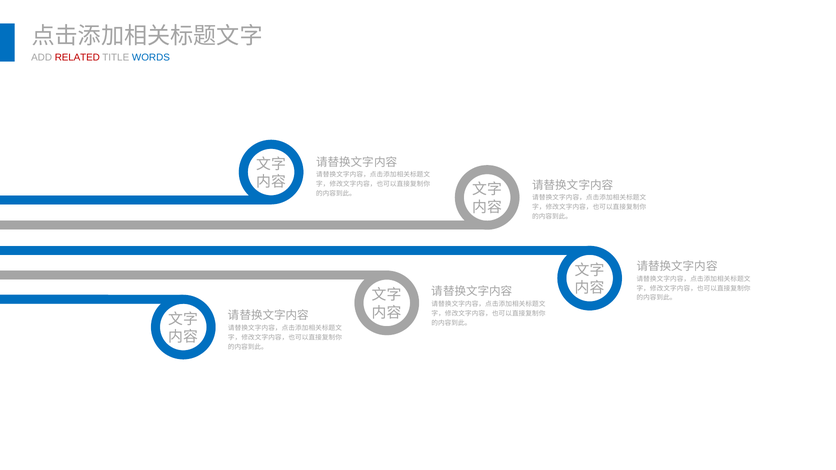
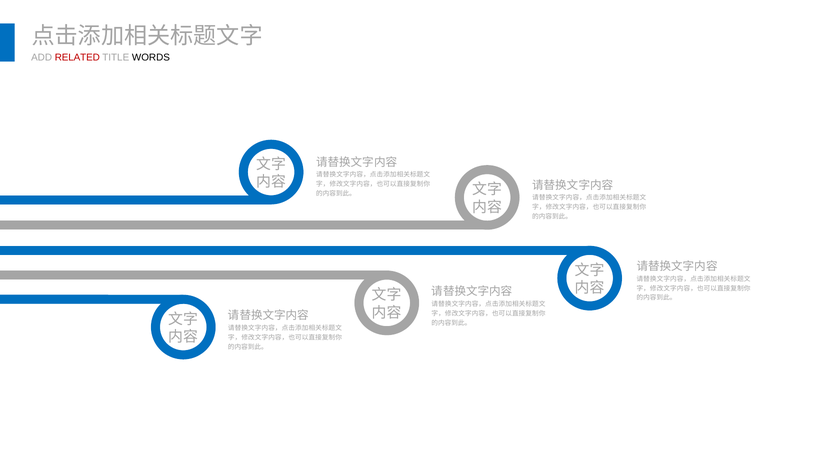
WORDS colour: blue -> black (151, 57)
